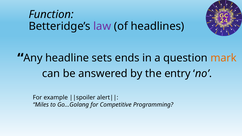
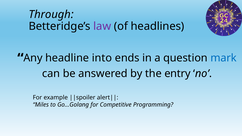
Function: Function -> Through (51, 14)
sets: sets -> into (102, 58)
mark colour: orange -> blue (224, 58)
